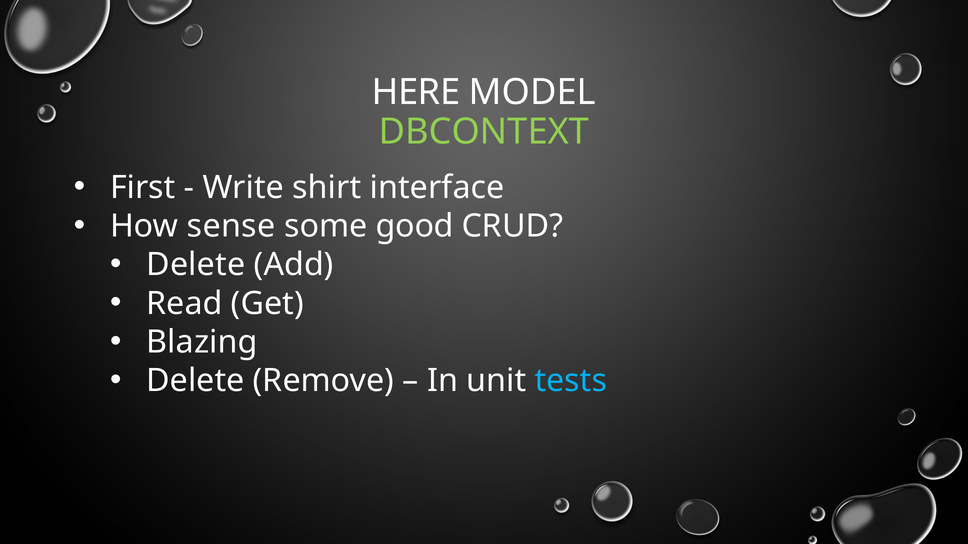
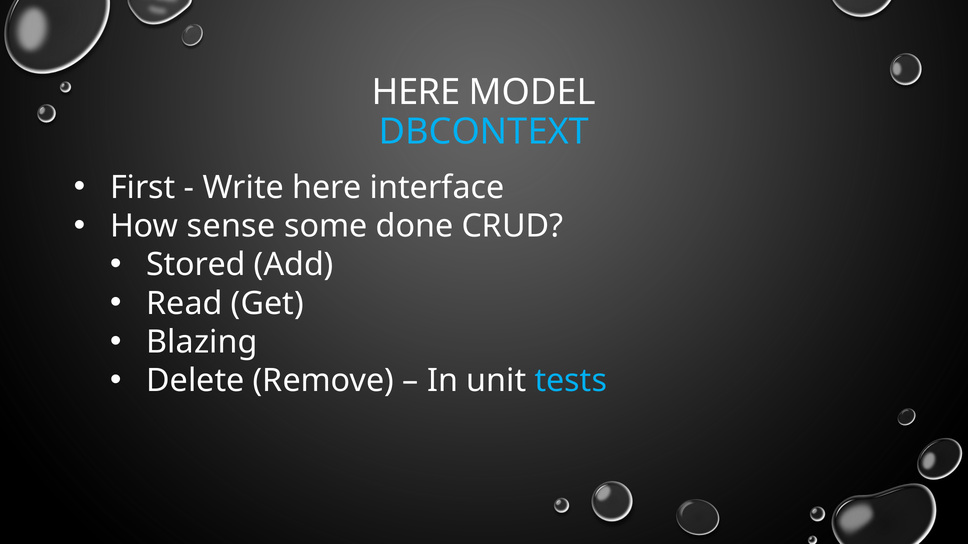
DBCONTEXT colour: light green -> light blue (484, 132)
Write shirt: shirt -> here (327, 188)
good: good -> done (415, 226)
Delete: Delete -> Stored (196, 265)
